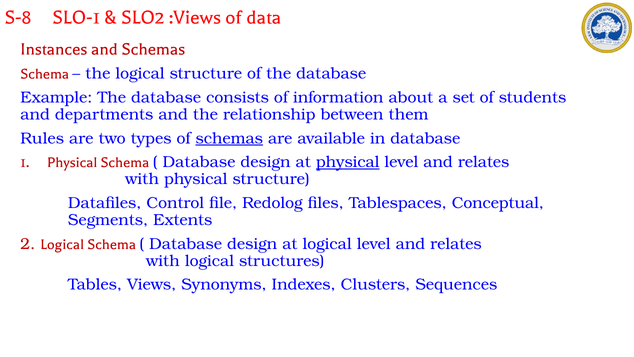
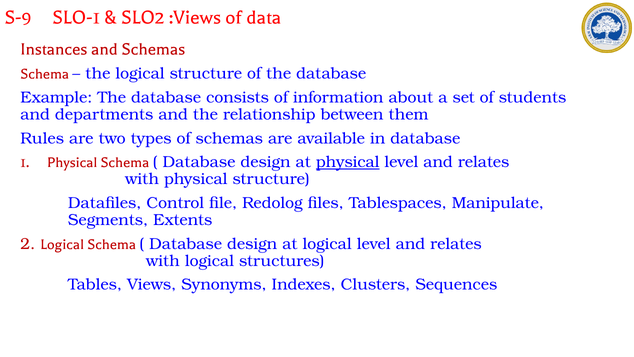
S-8: S-8 -> S-9 (18, 17)
schemas underline: present -> none (229, 138)
Conceptual: Conceptual -> Manipulate (498, 203)
